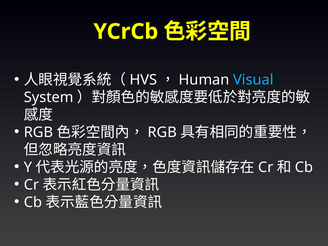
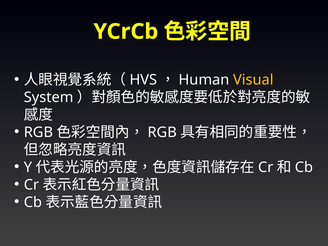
Visual colour: light blue -> yellow (253, 80)
